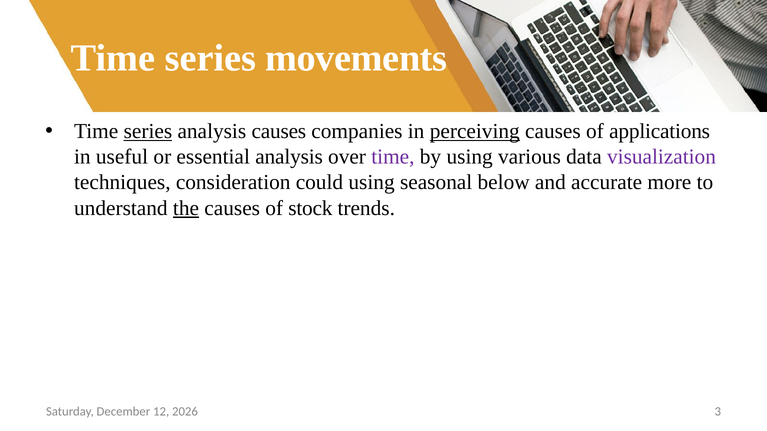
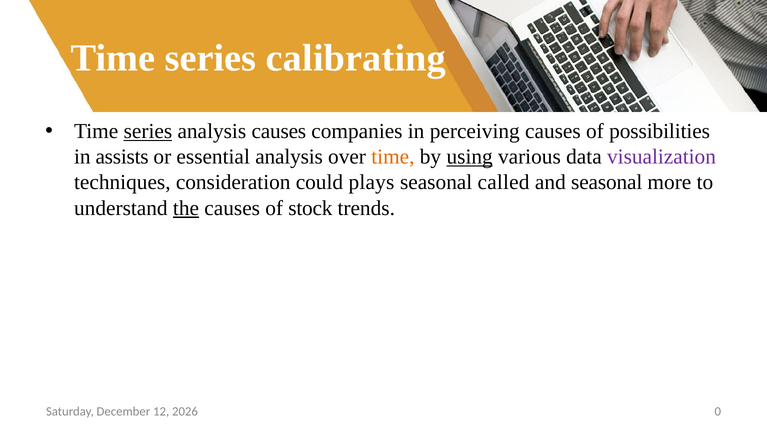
movements: movements -> calibrating (356, 58)
perceiving underline: present -> none (475, 131)
applications: applications -> possibilities (660, 131)
useful: useful -> assists (122, 157)
time colour: purple -> orange (393, 157)
using underline: none -> present (470, 157)
could using: using -> plays (371, 183)
below: below -> called (504, 183)
and accurate: accurate -> seasonal (607, 183)
3: 3 -> 0 (718, 412)
